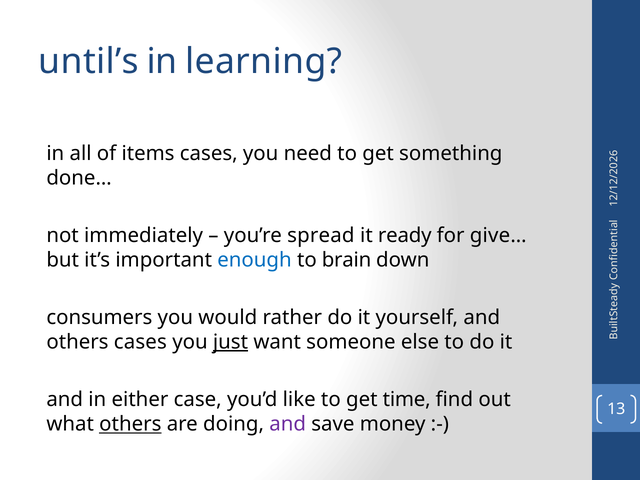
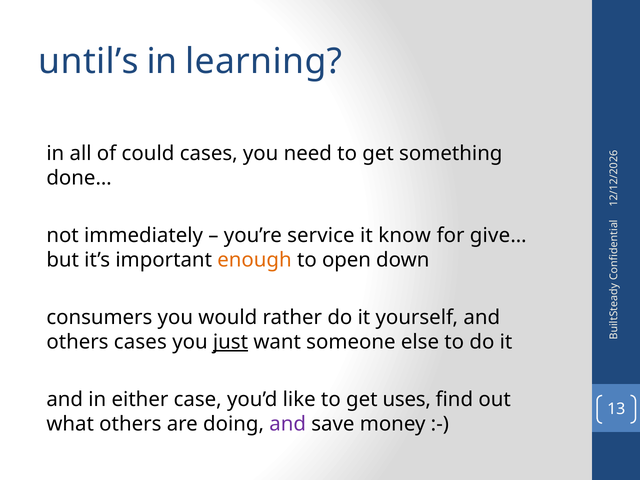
items: items -> could (148, 153)
spread: spread -> service (321, 235)
ready: ready -> know (405, 235)
enough colour: blue -> orange (255, 260)
brain: brain -> open (346, 260)
time: time -> uses (407, 400)
others underline: present -> none (130, 424)
